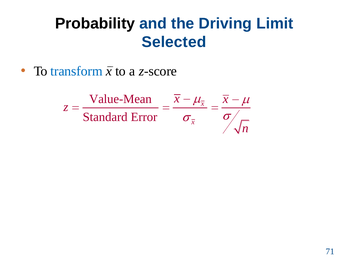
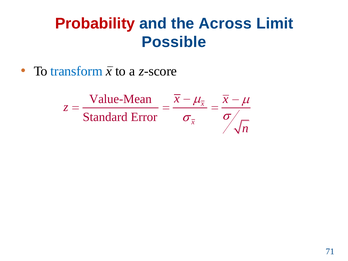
Probability colour: black -> red (95, 24)
Driving: Driving -> Across (225, 24)
Selected: Selected -> Possible (174, 42)
